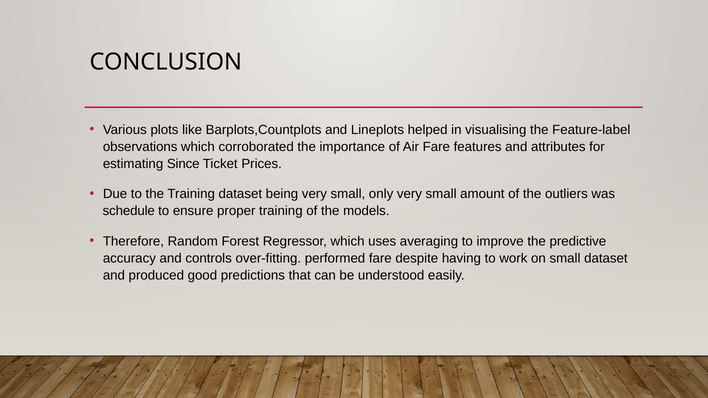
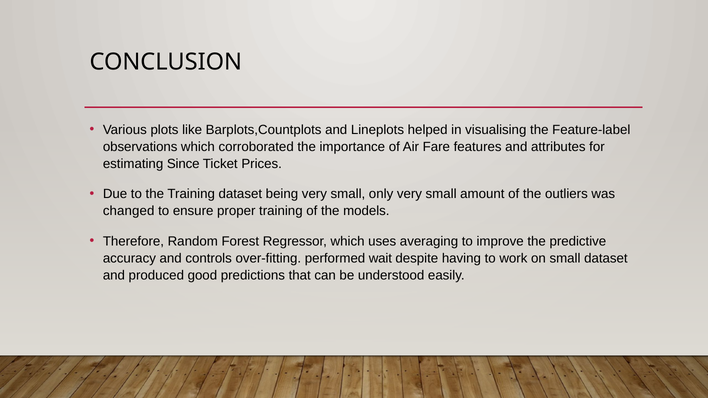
schedule: schedule -> changed (129, 211)
performed fare: fare -> wait (380, 258)
